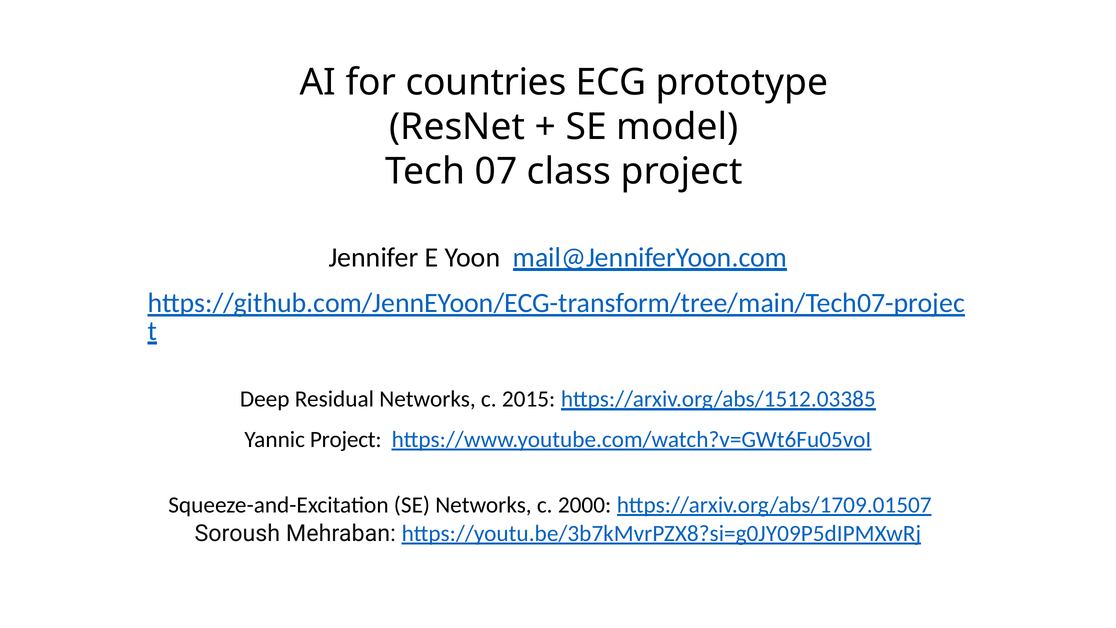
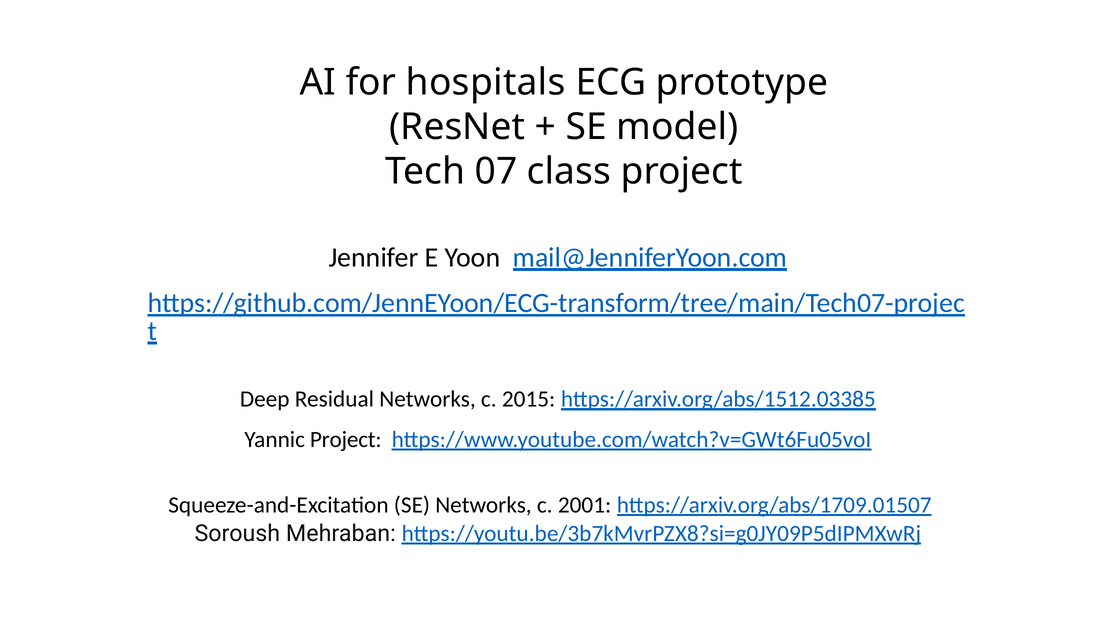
countries: countries -> hospitals (486, 82)
2000: 2000 -> 2001 (585, 505)
